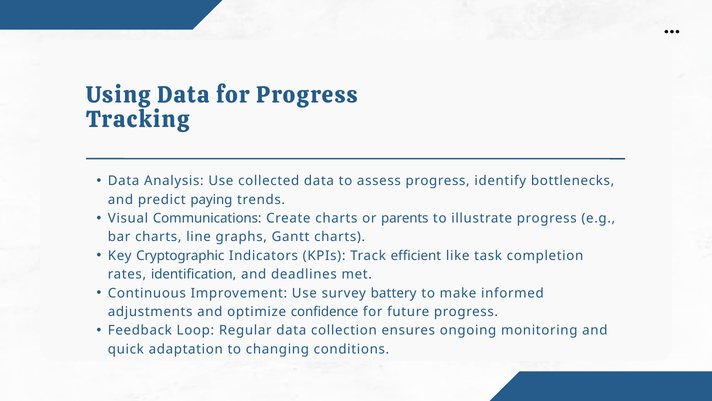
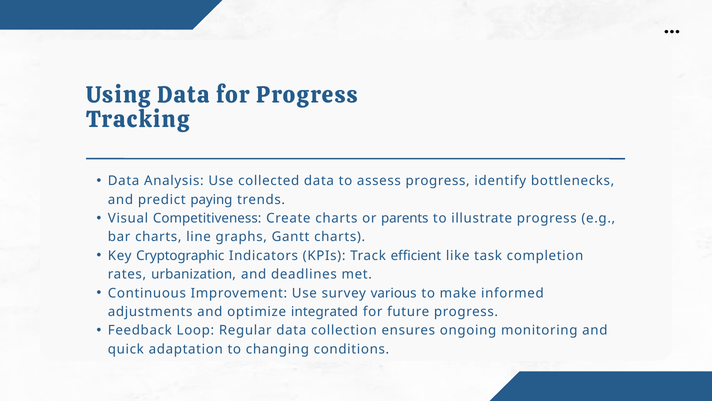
Communications: Communications -> Competitiveness (207, 218)
identification: identification -> urbanization (194, 274)
battery: battery -> various (394, 293)
confidence: confidence -> integrated (324, 311)
